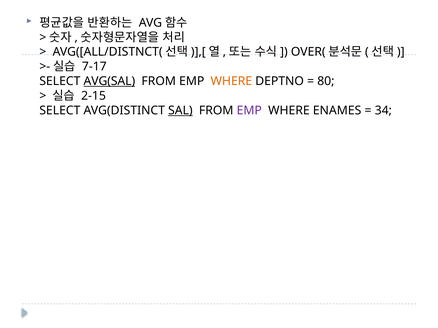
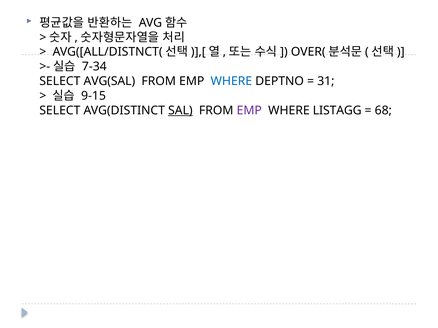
7-17: 7-17 -> 7-34 (94, 67)
AVG(SAL underline: present -> none (109, 81)
WHERE colour: orange -> blue (231, 81)
80: 80 -> 31 (326, 81)
2-15: 2-15 -> 9-15 (93, 96)
ENAMES: ENAMES -> LISTAGG (337, 111)
34: 34 -> 68 (383, 111)
